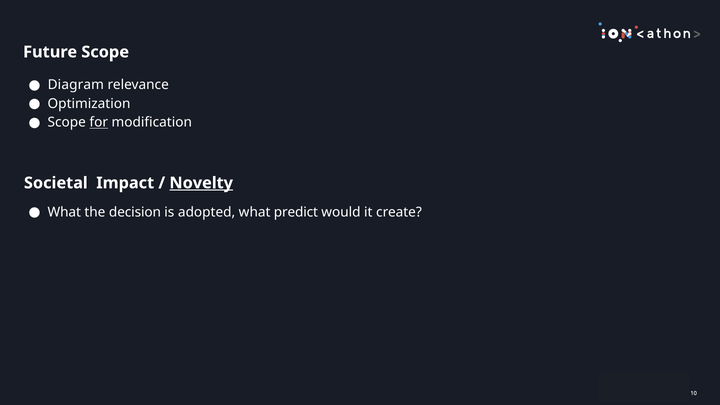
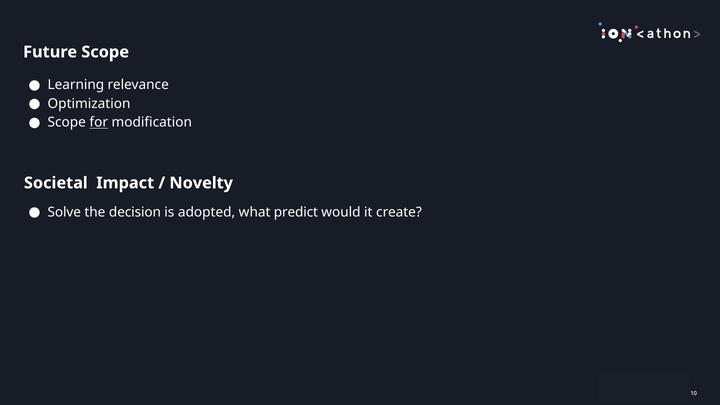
Diagram: Diagram -> Learning (76, 85)
Novelty underline: present -> none (201, 183)
What: What -> Solve (64, 212)
